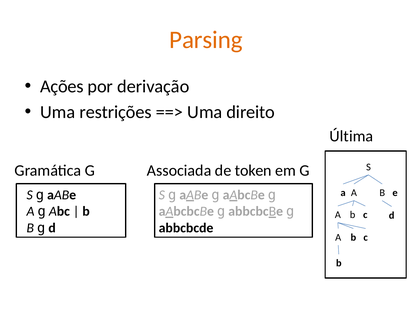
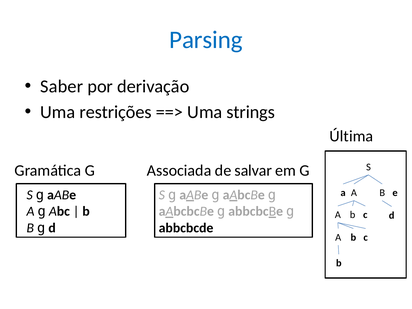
Parsing colour: orange -> blue (206, 40)
Ações: Ações -> Saber (62, 86)
direito: direito -> strings (251, 112)
token: token -> salvar (253, 171)
